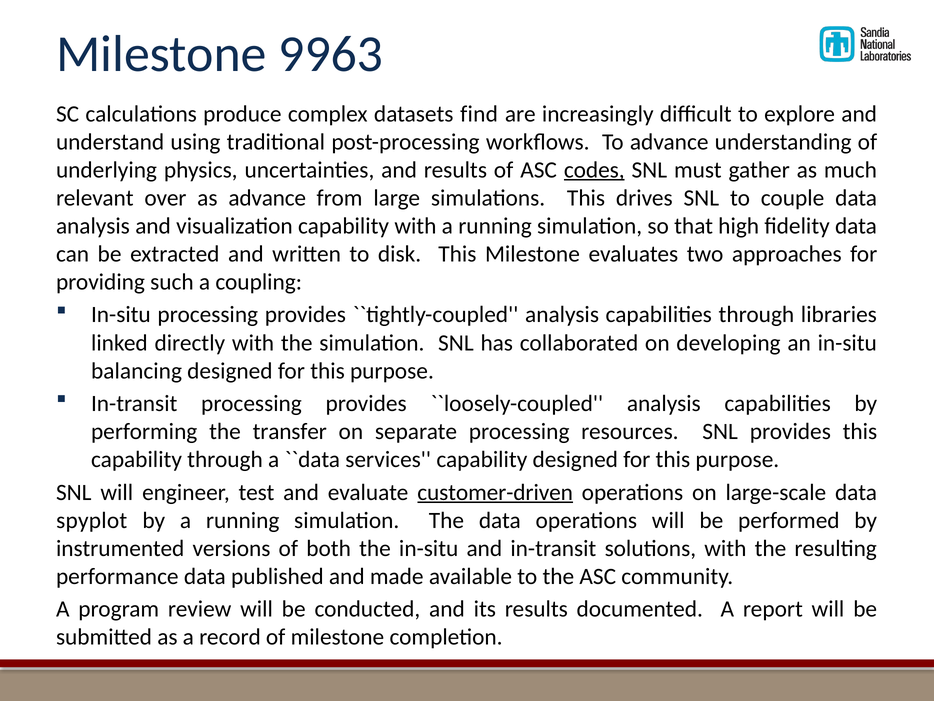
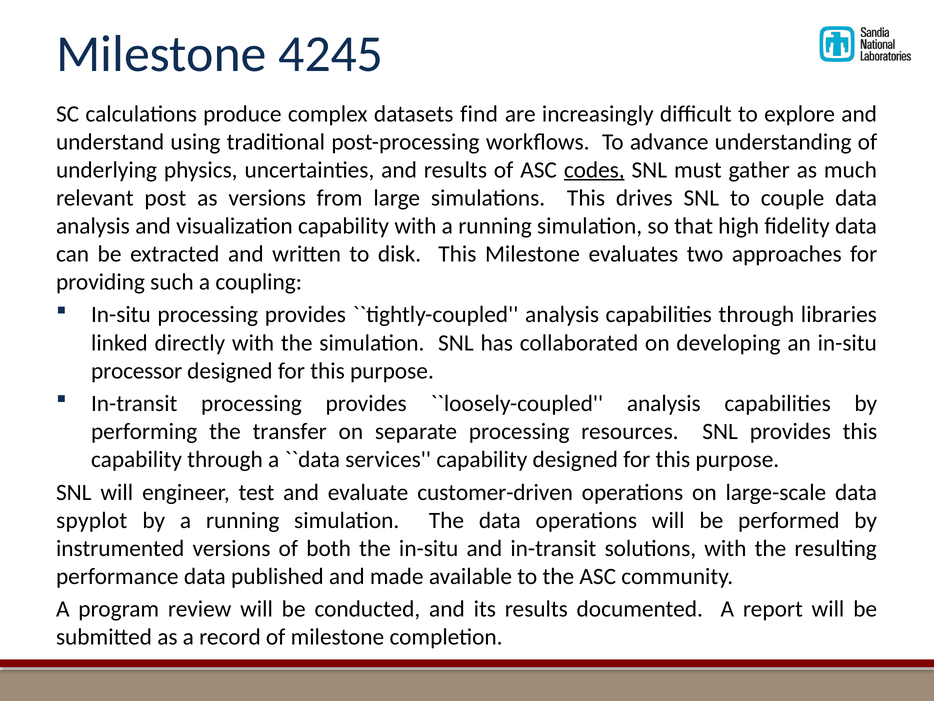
9963: 9963 -> 4245 (331, 54)
over: over -> post (165, 198)
as advance: advance -> versions (267, 198)
balancing: balancing -> processor (137, 371)
customer-driven underline: present -> none (495, 492)
